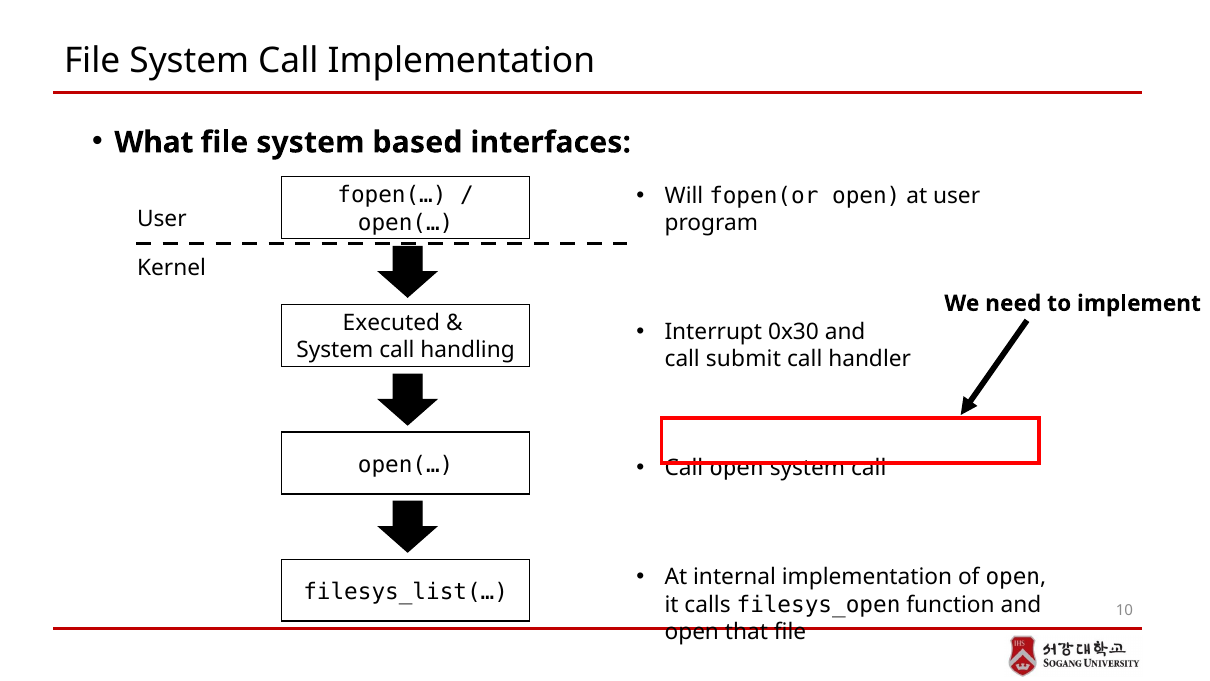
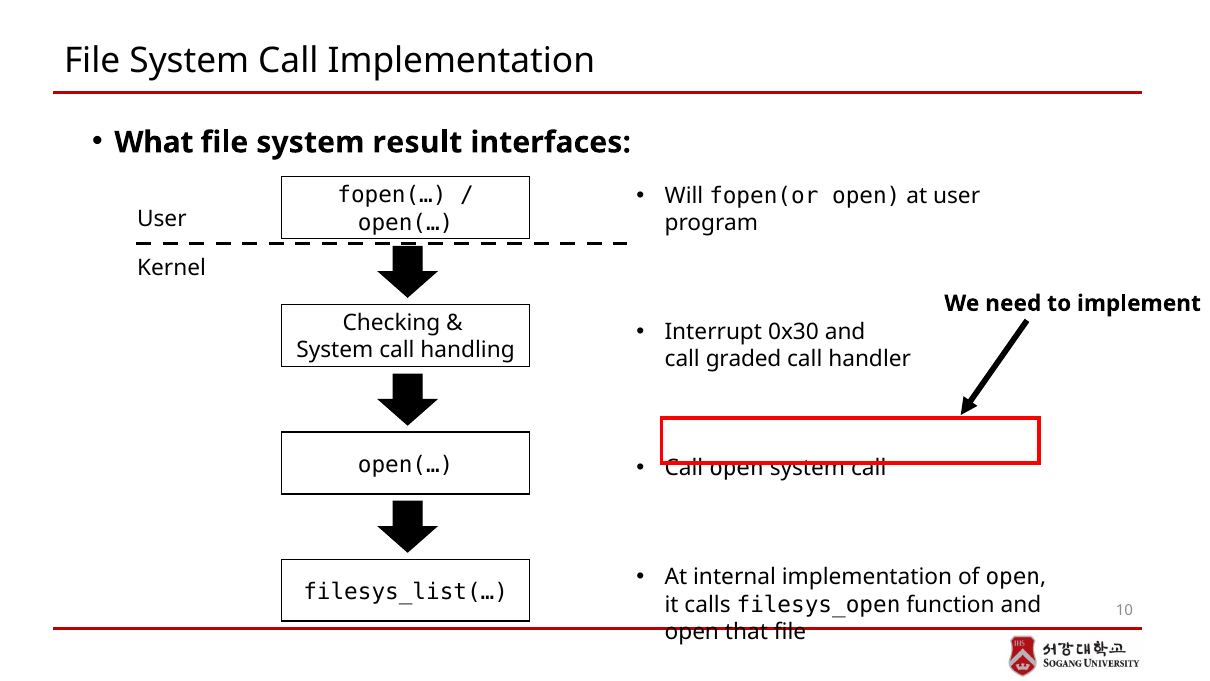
based: based -> result (417, 142)
Executed: Executed -> Checking (391, 323)
submit: submit -> graded (744, 359)
